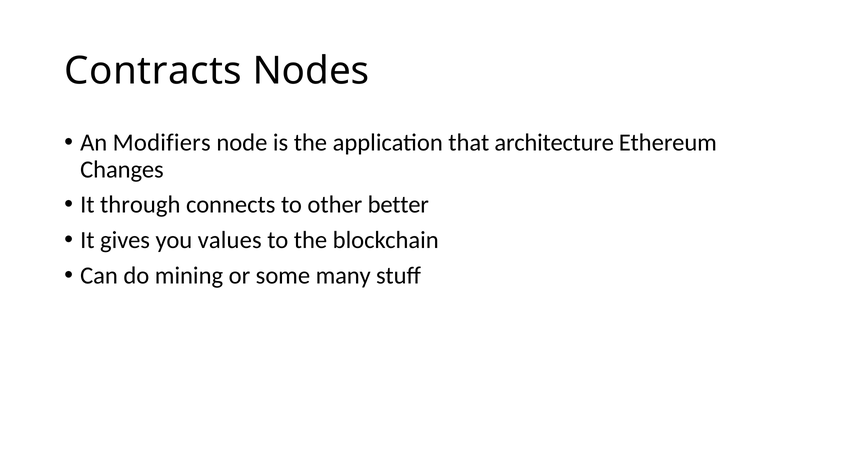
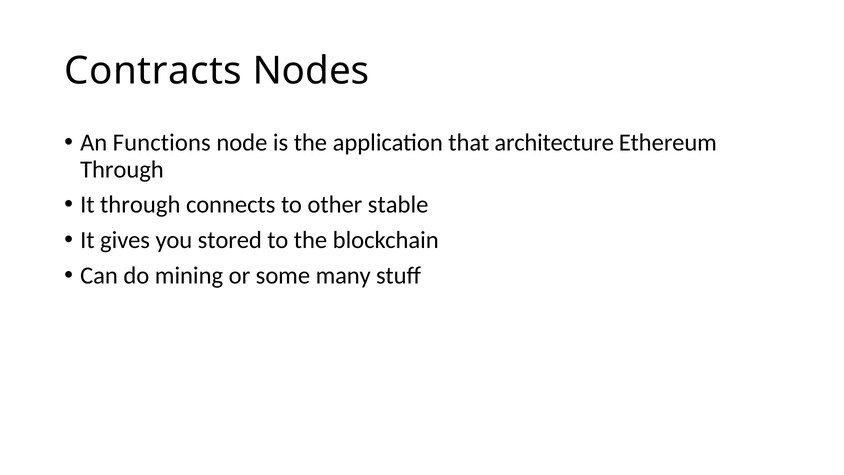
Modifiers: Modifiers -> Functions (162, 143)
Changes: Changes -> Through (122, 169)
better: better -> stable (398, 205)
values: values -> stored (230, 240)
